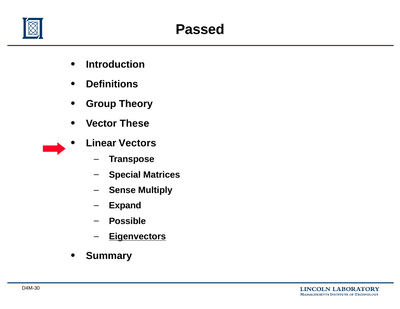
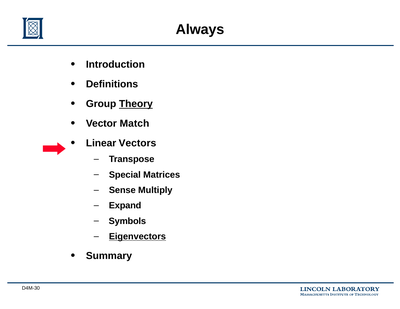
Passed: Passed -> Always (200, 30)
Theory underline: none -> present (136, 104)
These: These -> Match (134, 124)
Possible: Possible -> Symbols (127, 221)
